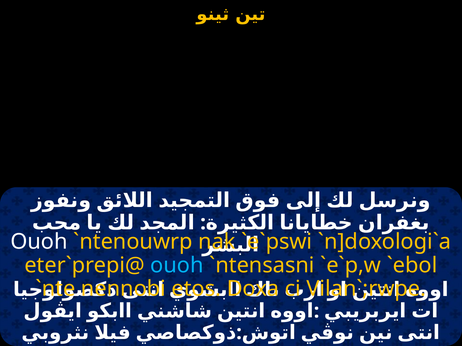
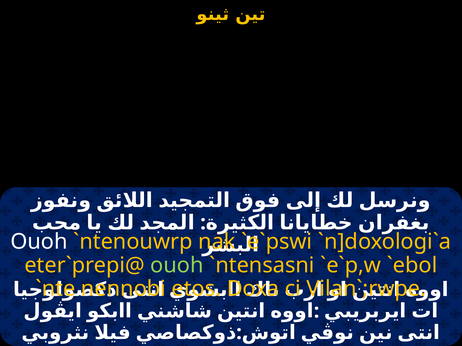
ouoh colour: light blue -> light green (177, 266)
